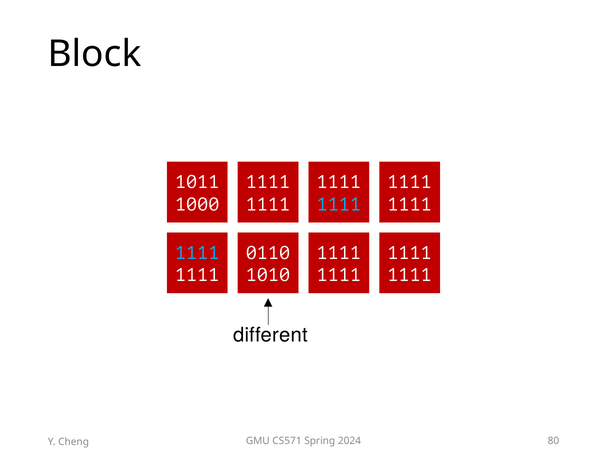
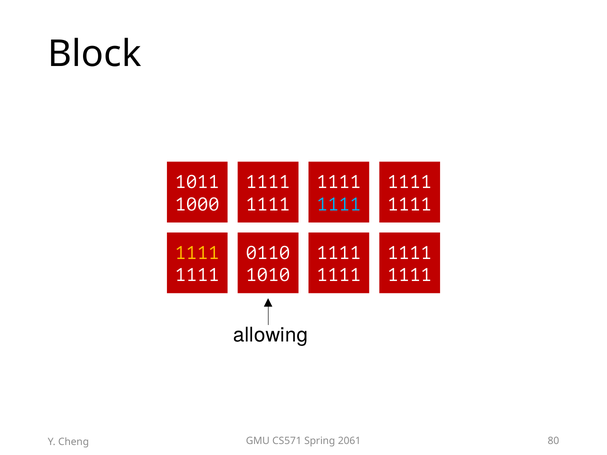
1111 colour: light blue -> yellow (197, 253)
different: different -> allowing (271, 335)
2024: 2024 -> 2061 (349, 441)
